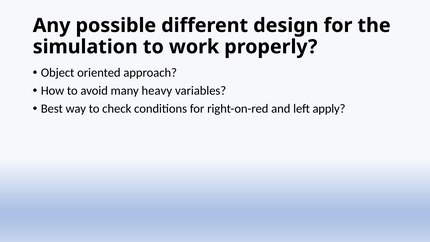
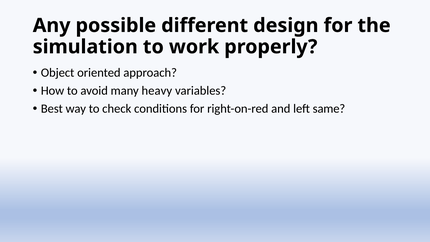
apply: apply -> same (329, 109)
